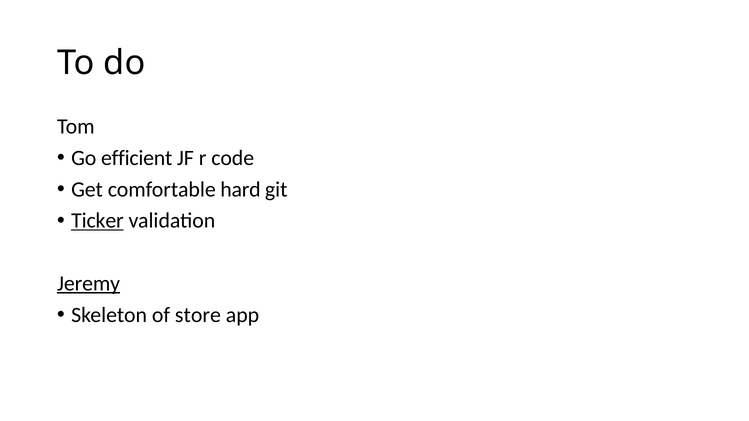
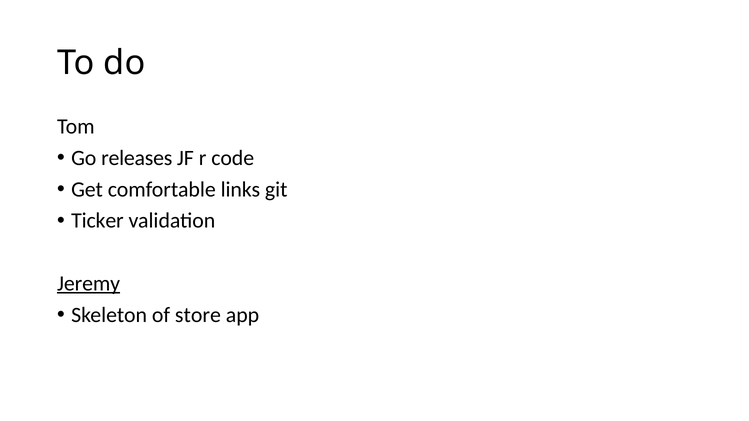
efficient: efficient -> releases (137, 158)
hard: hard -> links (240, 189)
Ticker underline: present -> none (97, 221)
